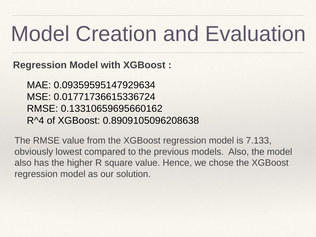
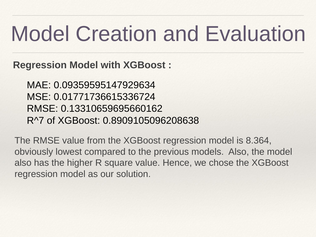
R^4: R^4 -> R^7 (35, 121)
7.133: 7.133 -> 8.364 (259, 141)
